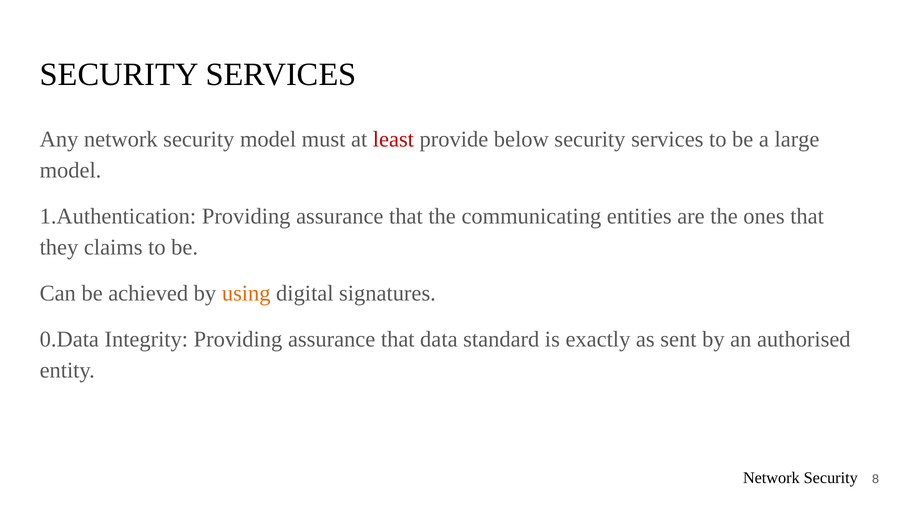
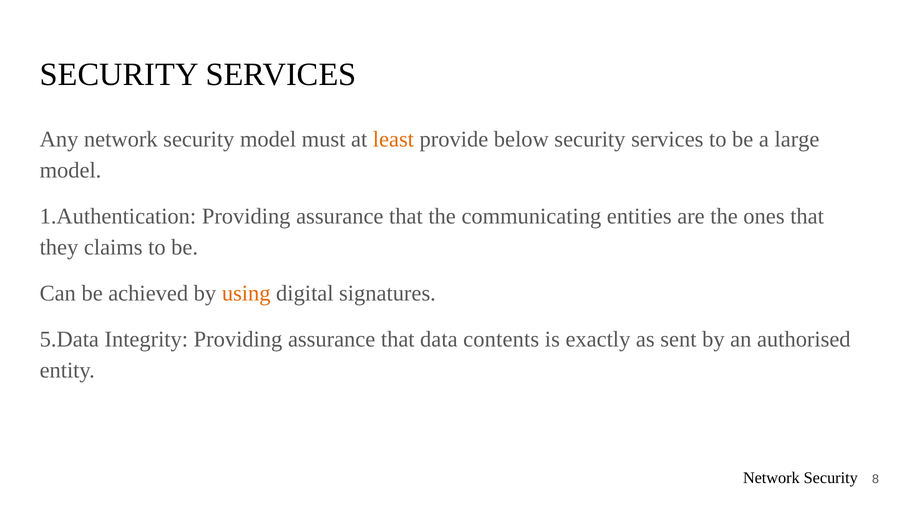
least colour: red -> orange (393, 140)
0.Data: 0.Data -> 5.Data (69, 340)
standard: standard -> contents (501, 340)
